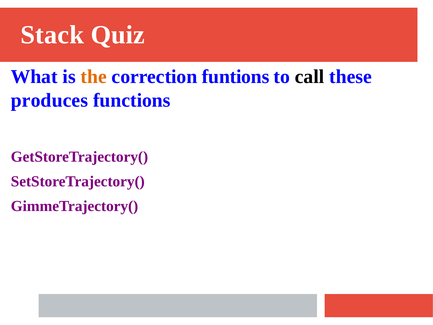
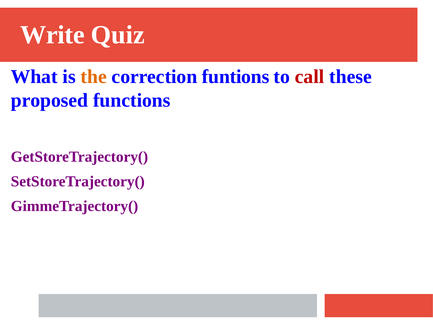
Stack: Stack -> Write (52, 35)
call colour: black -> red (310, 77)
produces: produces -> proposed (49, 100)
